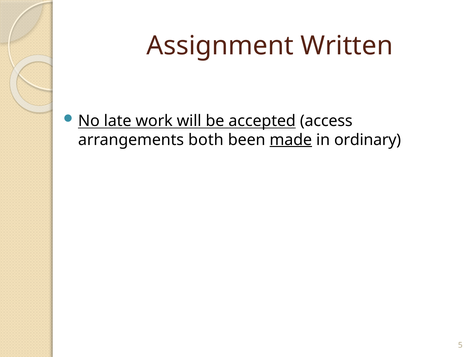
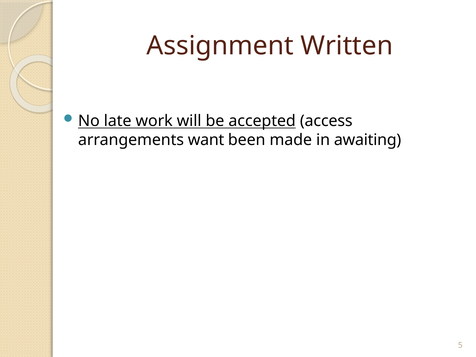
both: both -> want (206, 140)
made underline: present -> none (291, 140)
ordinary: ordinary -> awaiting (368, 140)
